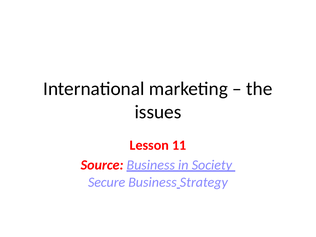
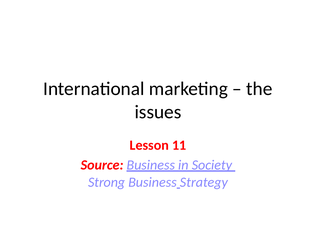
Secure: Secure -> Strong (107, 182)
